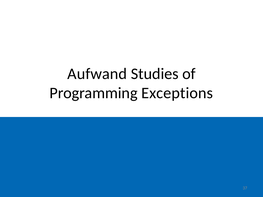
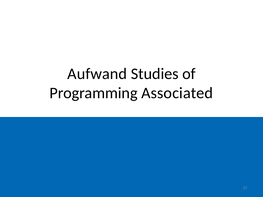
Exceptions: Exceptions -> Associated (177, 93)
